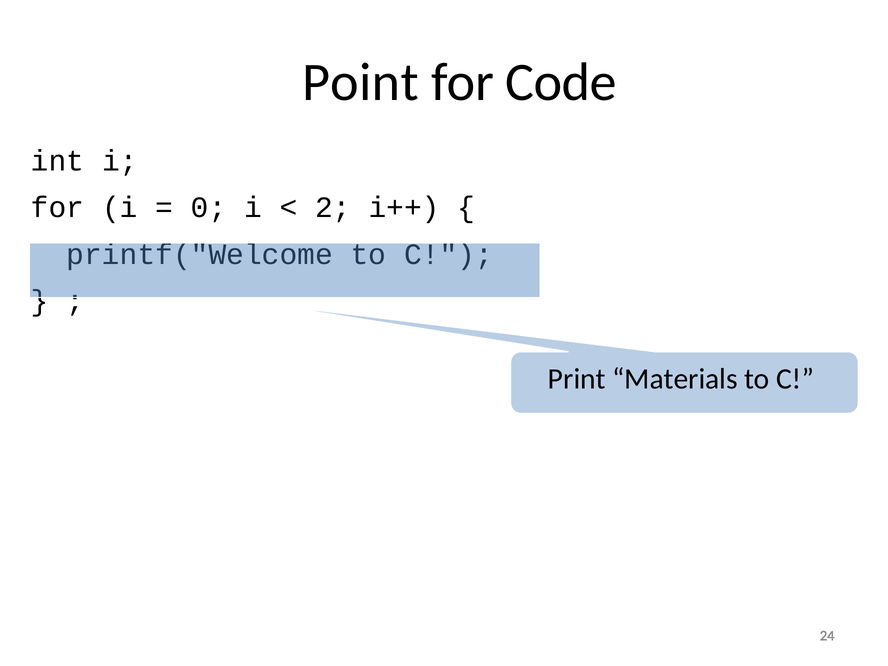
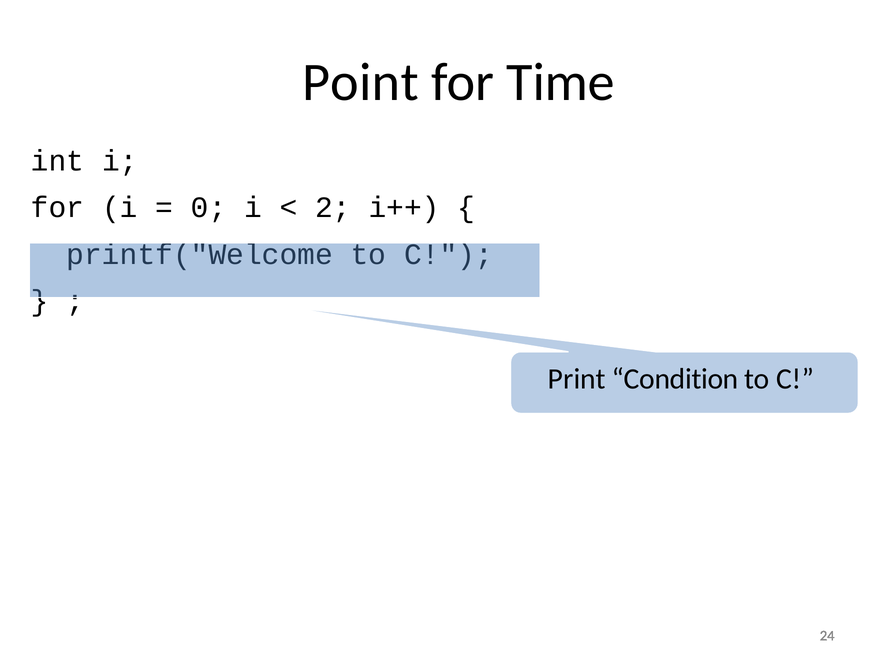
Code: Code -> Time (561, 82)
Materials: Materials -> Condition (675, 379)
